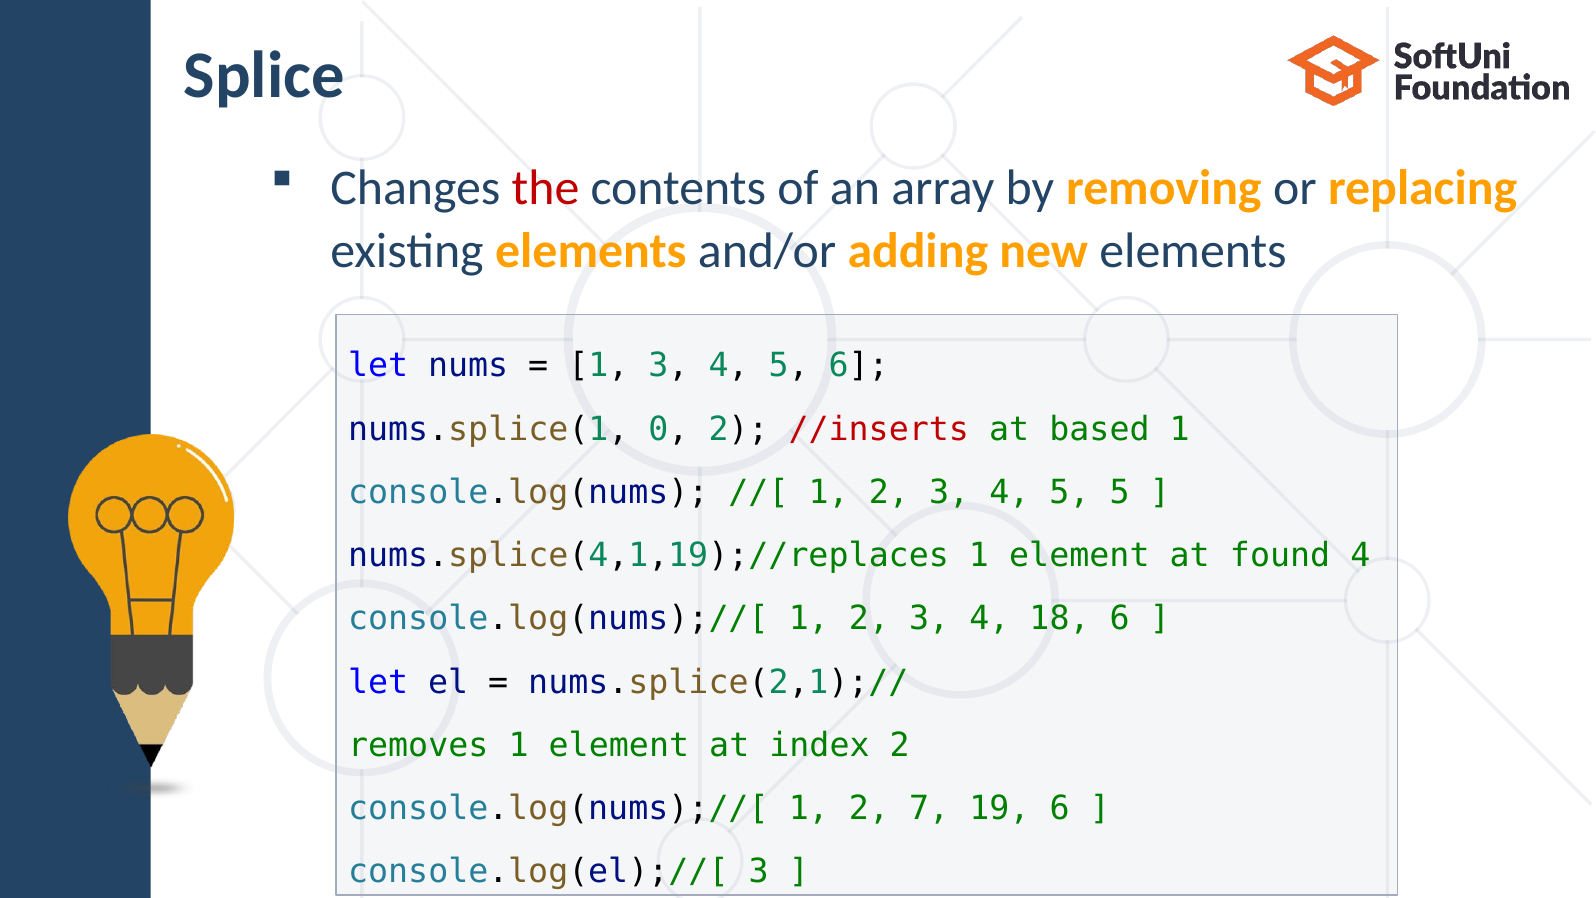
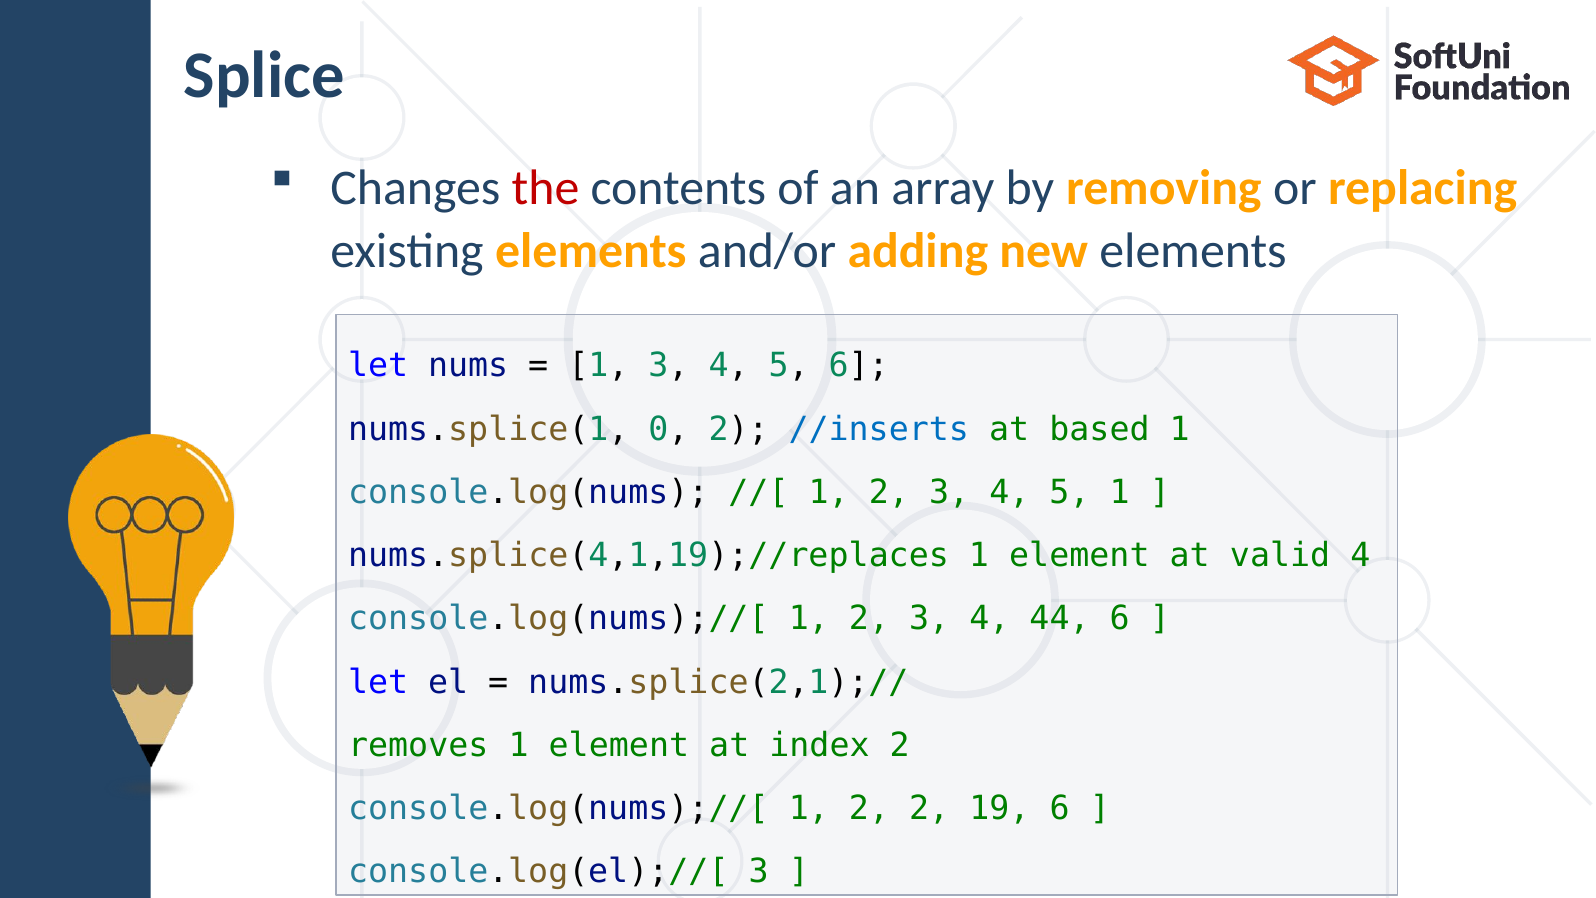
//inserts colour: red -> blue (879, 429)
5 5: 5 -> 1 (1120, 492)
found: found -> valid (1280, 555)
18: 18 -> 44 (1060, 619)
2 7: 7 -> 2 (929, 808)
